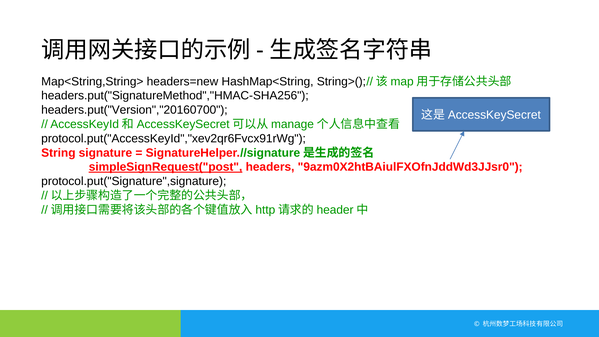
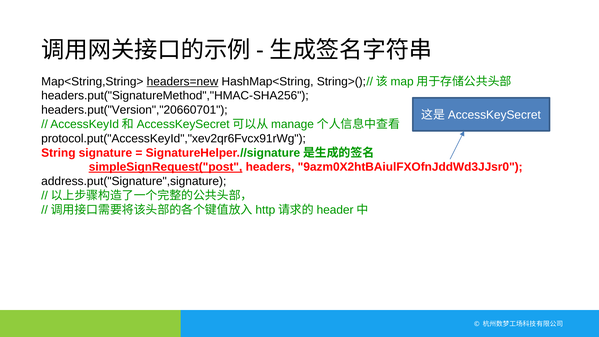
headers=new underline: none -> present (183, 81)
headers.put("Version","20160700: headers.put("Version","20160700 -> headers.put("Version","20660701 (134, 110)
protocol.put("Signature",signature: protocol.put("Signature",signature -> address.put("Signature",signature (134, 181)
